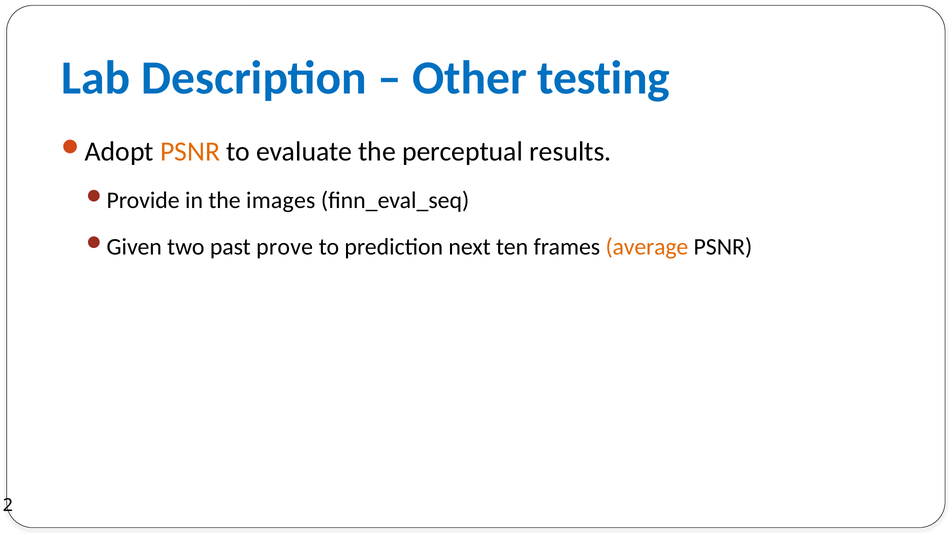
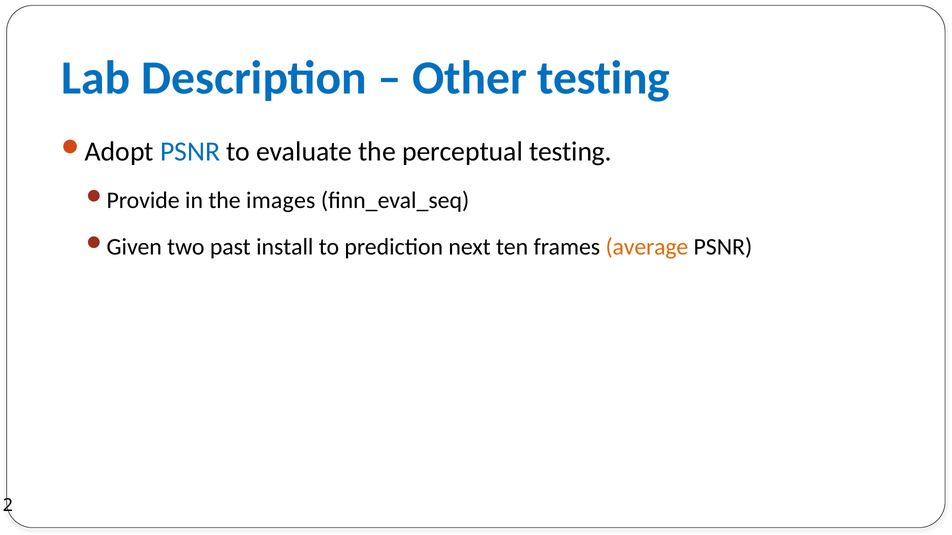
PSNR colour: orange -> blue (190, 152)
perceptual results: results -> testing (571, 152)
prove: prove -> install (285, 247)
